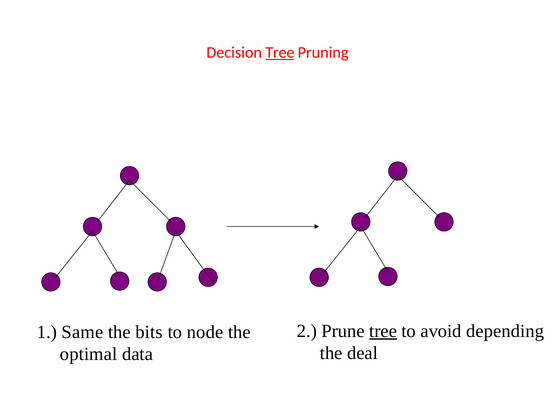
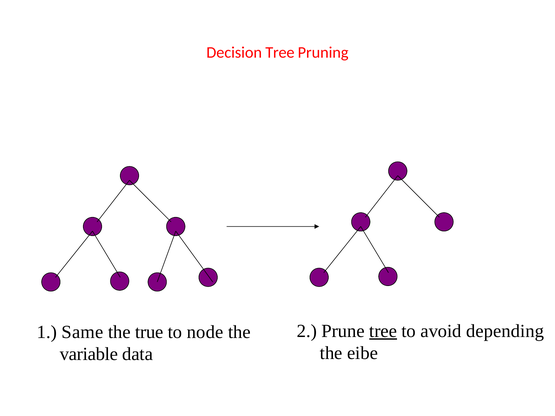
Tree underline: present -> none (280, 52)
bits: bits -> true (149, 332)
deal: deal -> eibe (363, 353)
optimal: optimal -> variable (89, 354)
